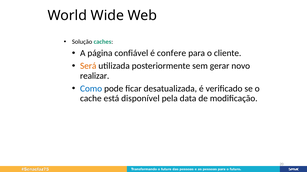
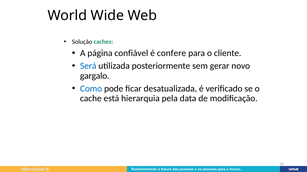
Será colour: orange -> blue (88, 66)
realizar: realizar -> gargalo (95, 76)
disponível: disponível -> hierarquia (140, 99)
